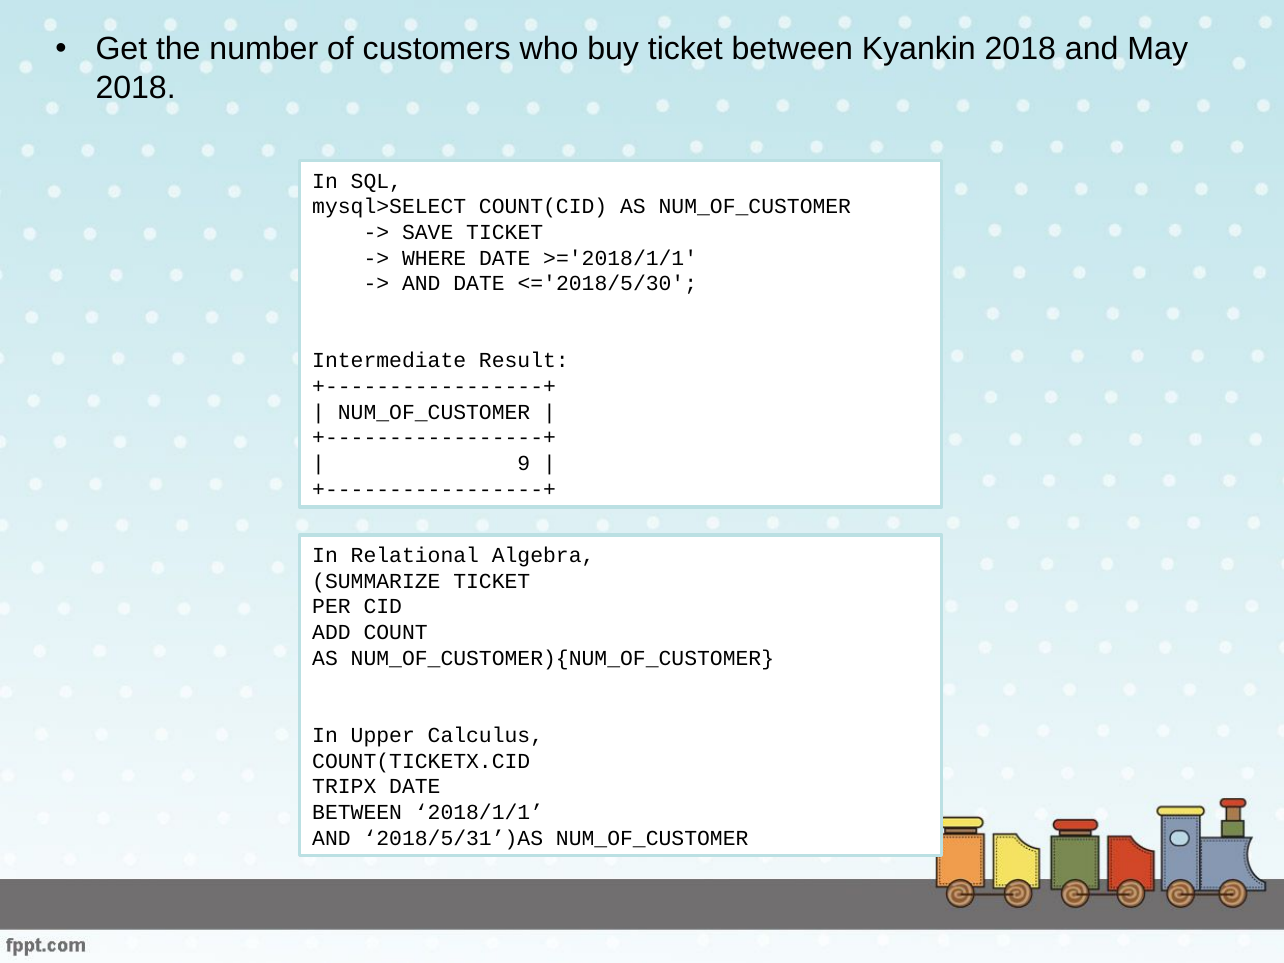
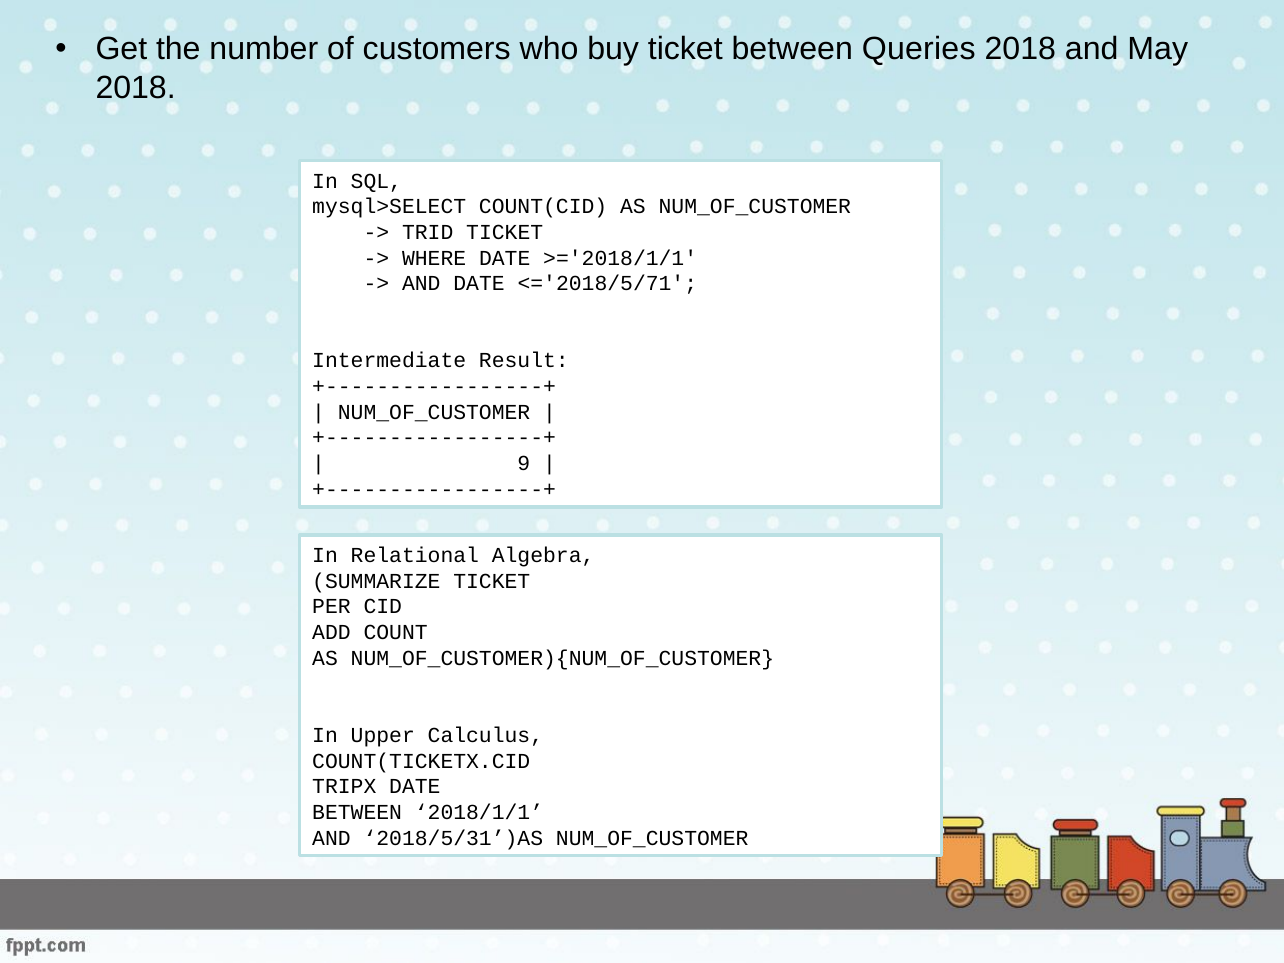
Kyankin: Kyankin -> Queries (919, 49)
SAVE: SAVE -> TRID (428, 232)
<='2018/5/30: <='2018/5/30 -> <='2018/5/71 (607, 284)
